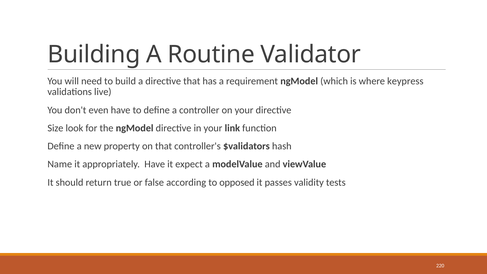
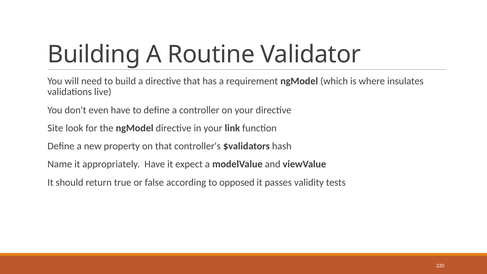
keypress: keypress -> insulates (405, 81)
Size: Size -> Site (55, 128)
